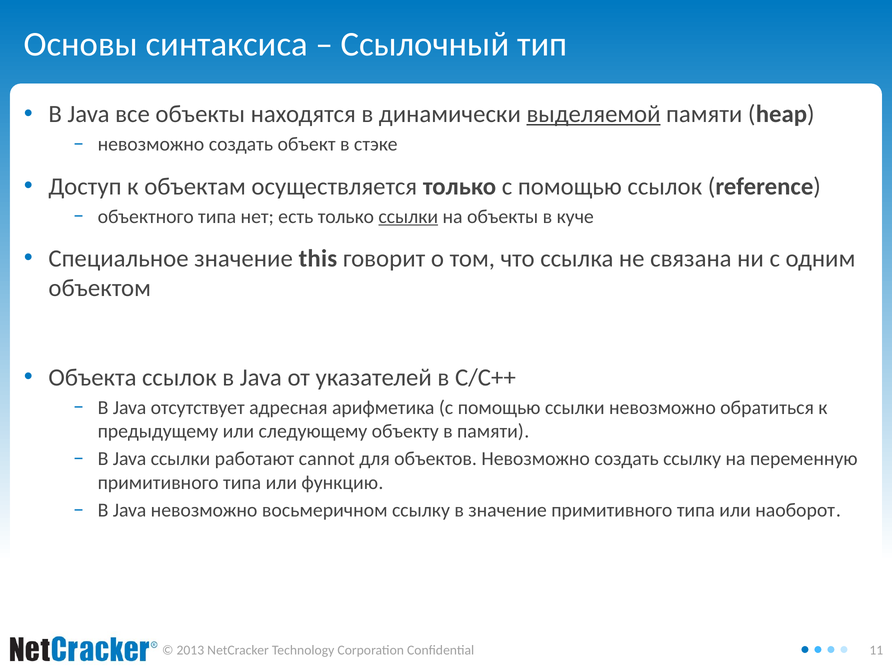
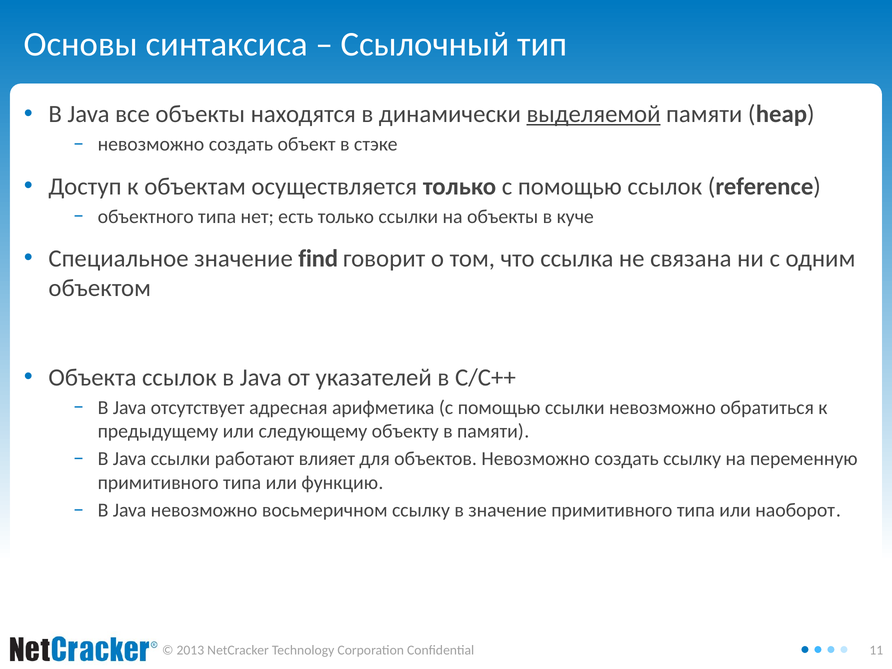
ссылки underline: present -> none (408, 216)
this: this -> find (318, 258)
cannot: cannot -> влияет (327, 459)
